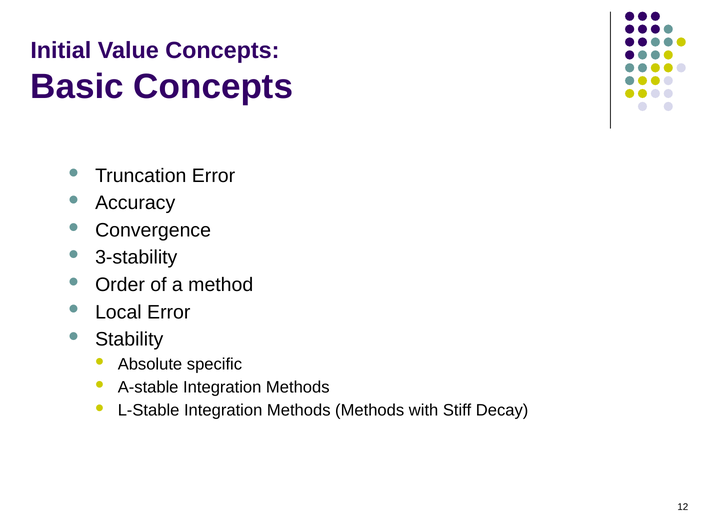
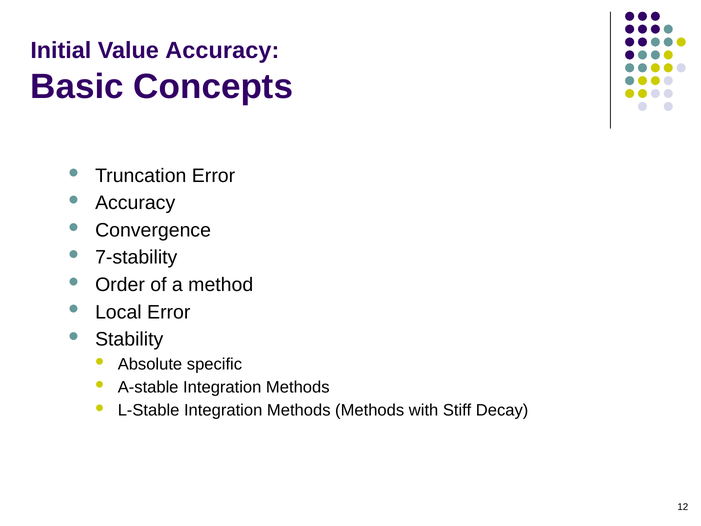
Value Concepts: Concepts -> Accuracy (222, 51)
3-stability: 3-stability -> 7-stability (136, 257)
